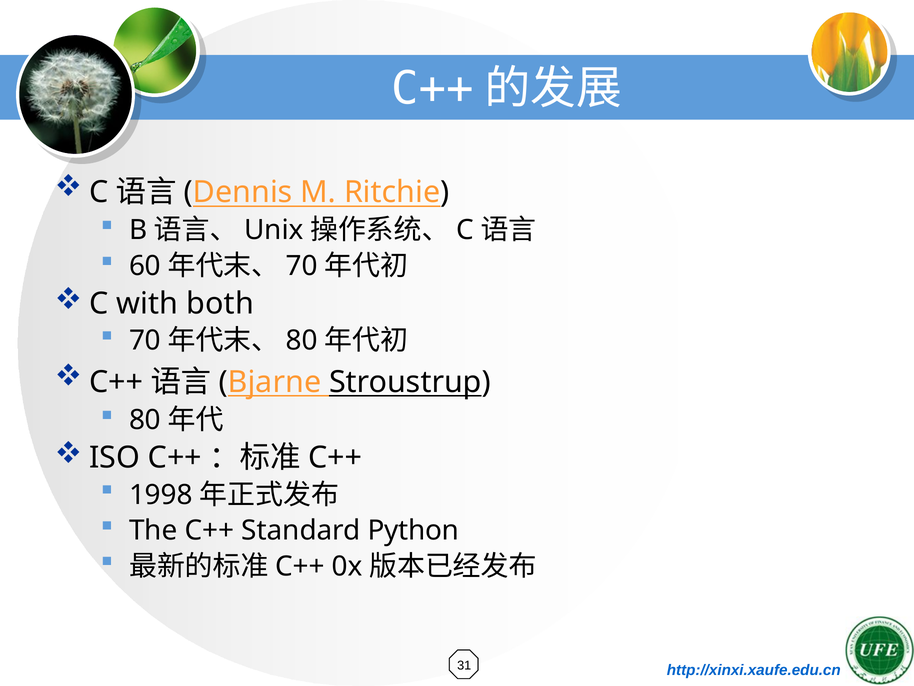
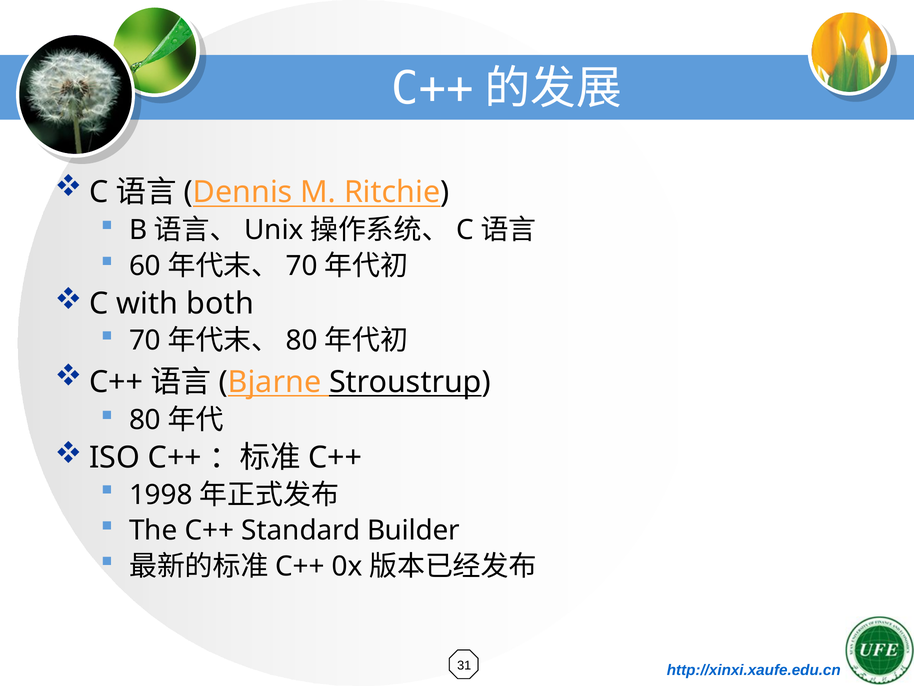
Python: Python -> Builder (413, 530)
